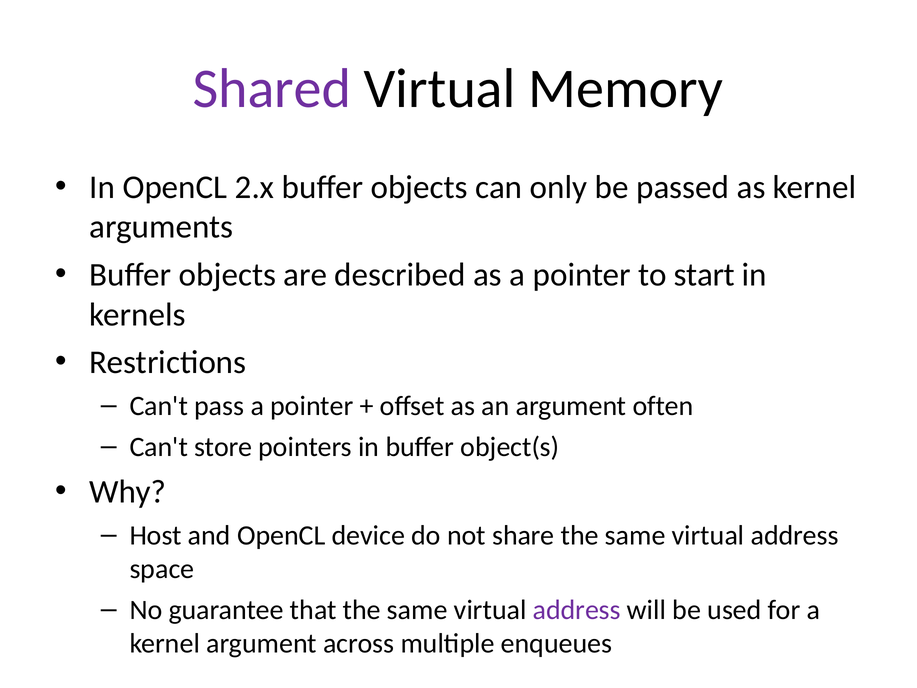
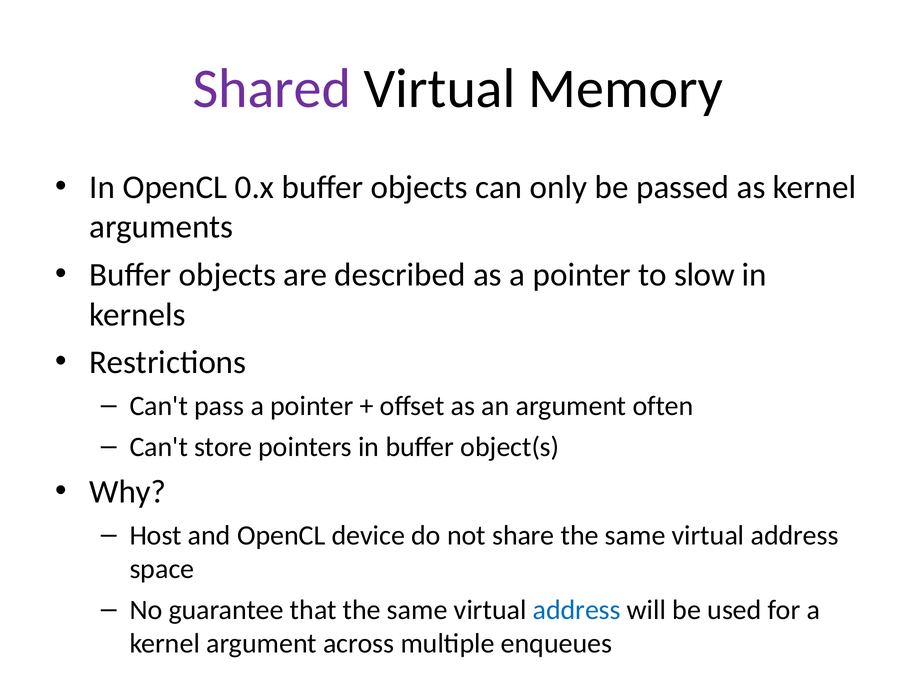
2.x: 2.x -> 0.x (255, 187)
start: start -> slow (704, 275)
address colour: purple -> blue (577, 610)
